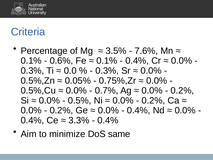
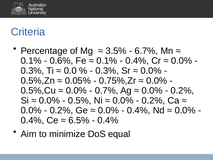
7.6%: 7.6% -> 6.7% (146, 51)
3.3%: 3.3% -> 6.5% (79, 120)
same: same -> equal (119, 134)
